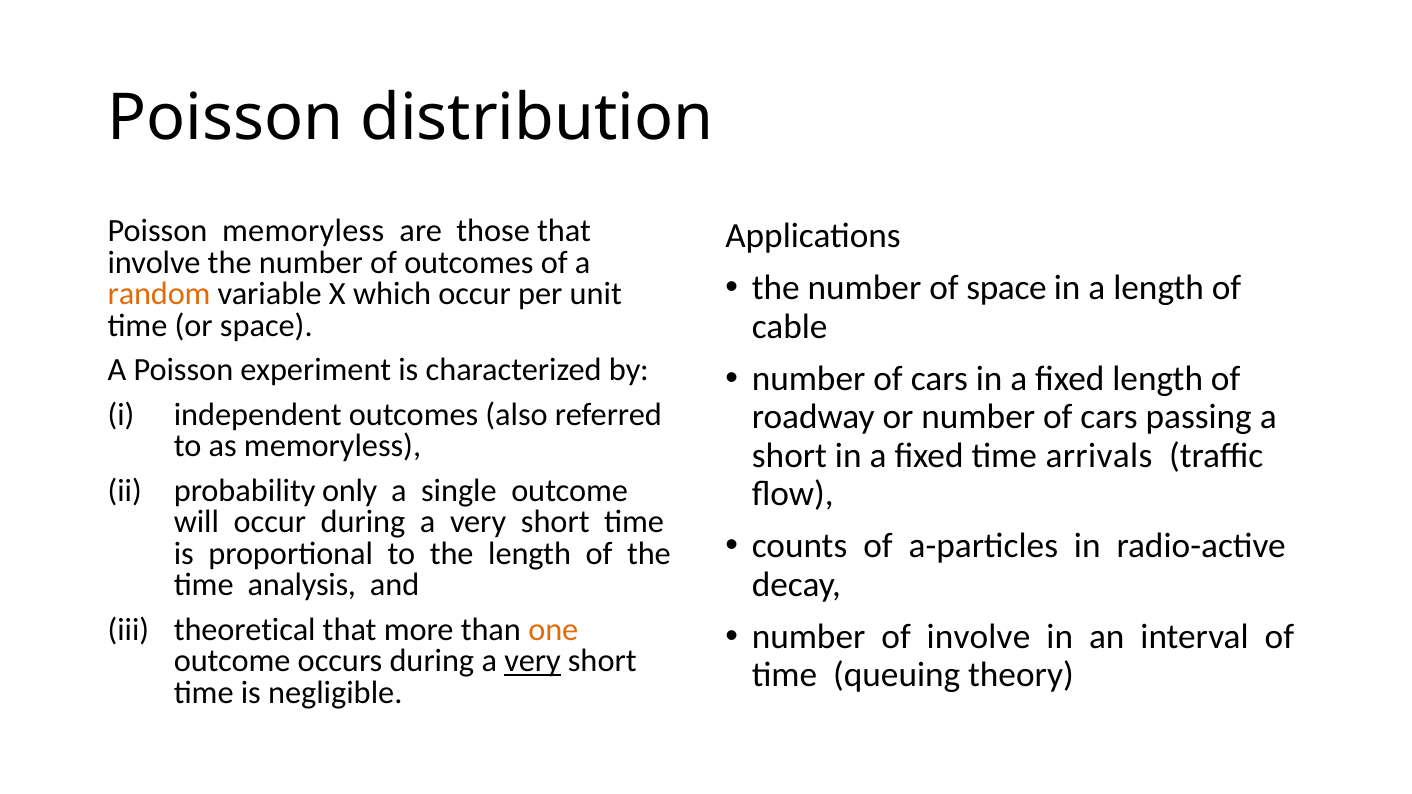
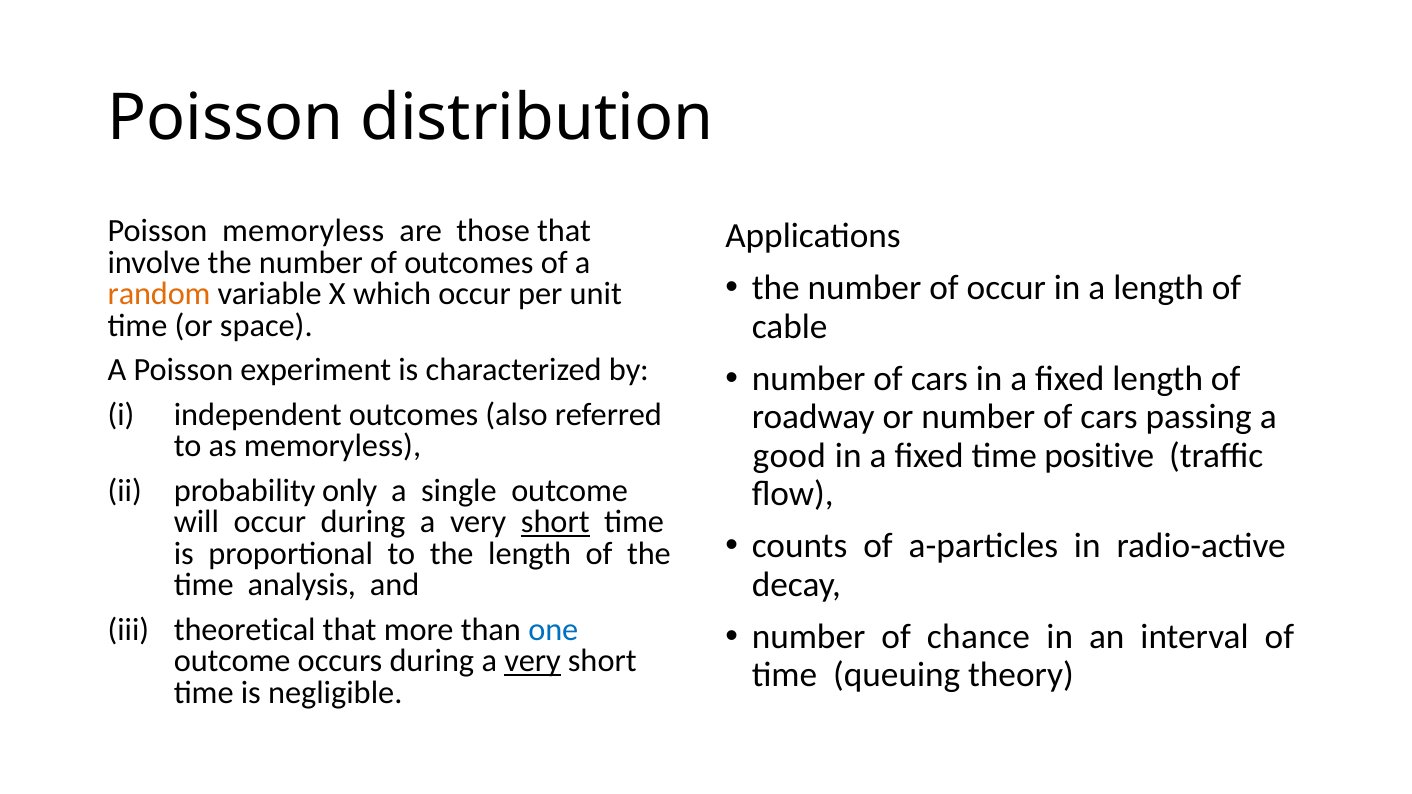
of space: space -> occur (1006, 288)
short: short -> good (789, 456)
arrivals: arrivals -> positive (1099, 456)
short underline: none -> present (555, 522)
one colour: orange -> blue (553, 630)
of involve: involve -> chance (978, 637)
